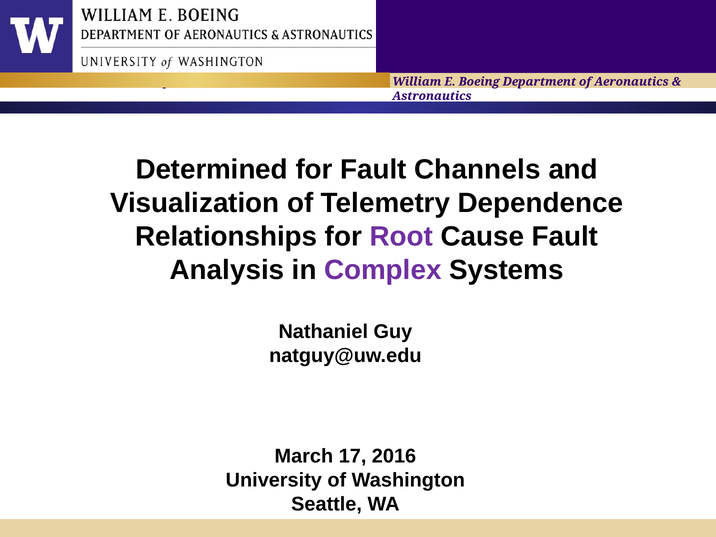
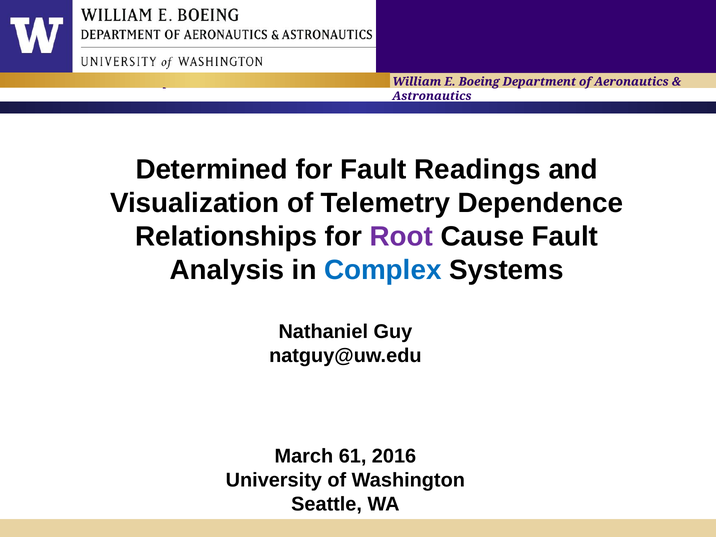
Channels: Channels -> Readings (477, 170)
Complex colour: purple -> blue (383, 270)
17: 17 -> 61 (353, 456)
